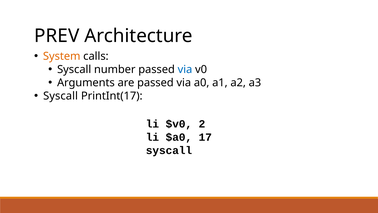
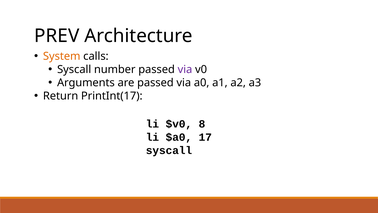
via colour: blue -> purple (185, 69)
Syscall: Syscall -> Return (61, 96)
2: 2 -> 8 (202, 124)
